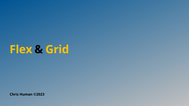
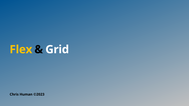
Grid colour: yellow -> white (57, 50)
